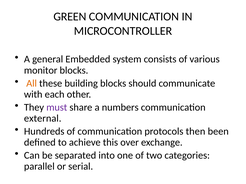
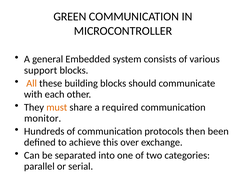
monitor: monitor -> support (41, 70)
must colour: purple -> orange (57, 108)
numbers: numbers -> required (120, 108)
external: external -> monitor (43, 119)
